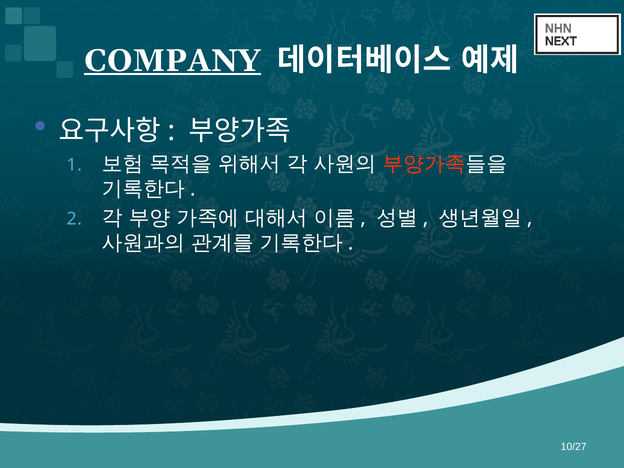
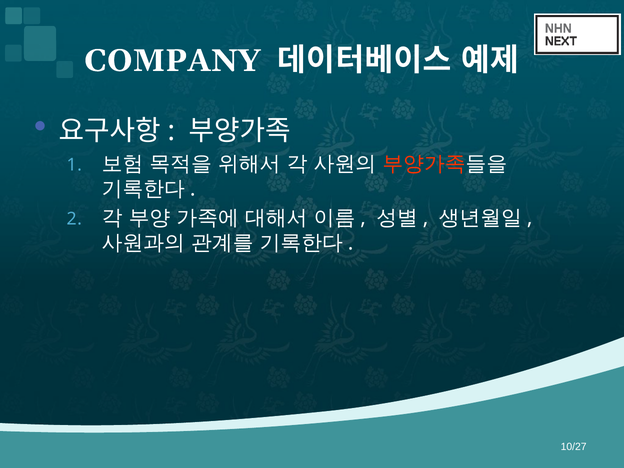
COMPANY underline: present -> none (172, 61)
